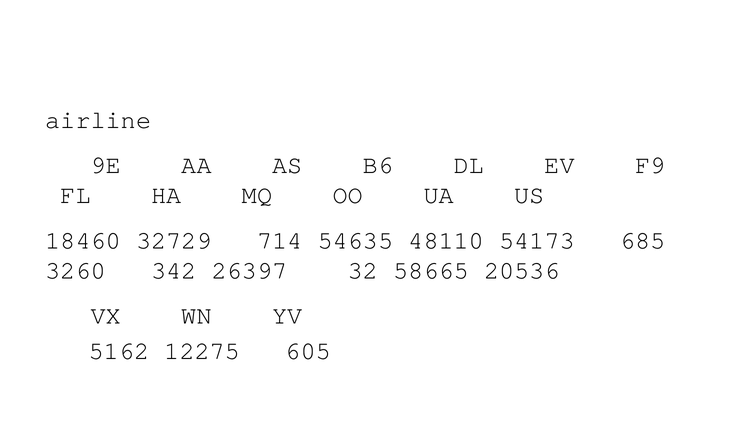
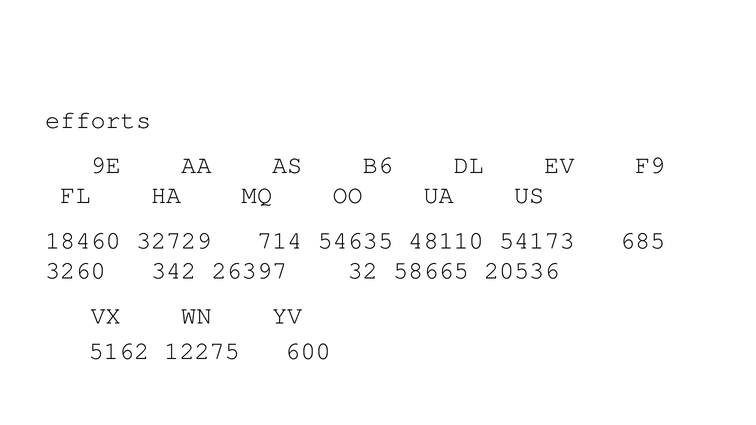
airline: airline -> efforts (98, 120)
605: 605 -> 600 (308, 351)
